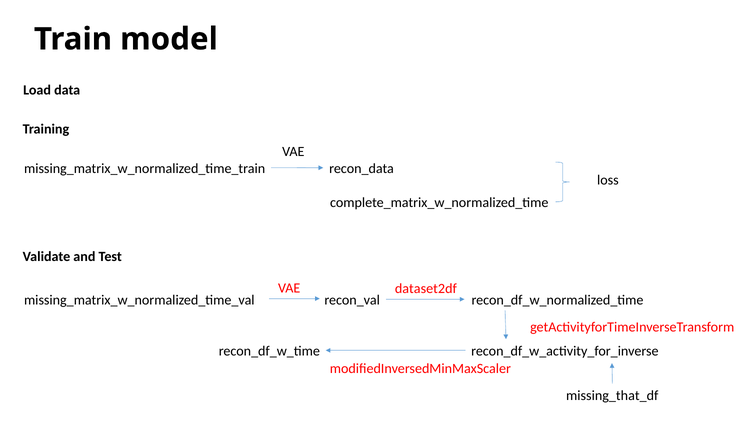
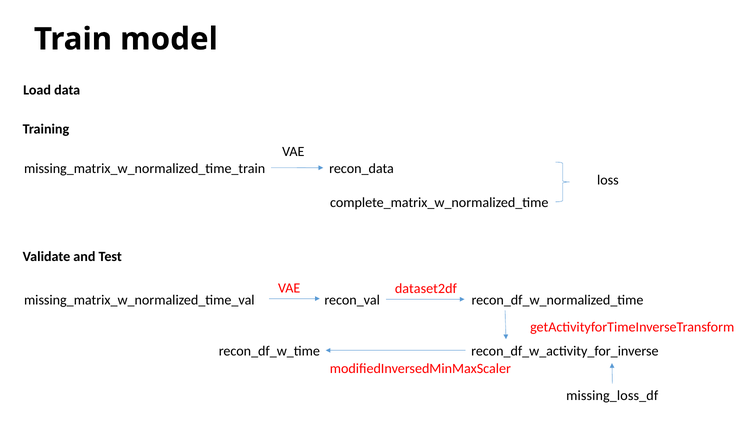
missing_that_df: missing_that_df -> missing_loss_df (612, 396)
